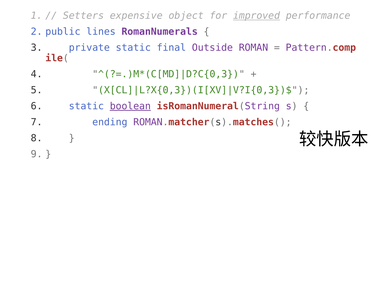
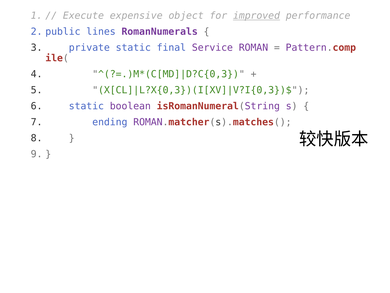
Setters: Setters -> Execute (83, 16)
Outside: Outside -> Service (212, 48)
boolean underline: present -> none (130, 106)
